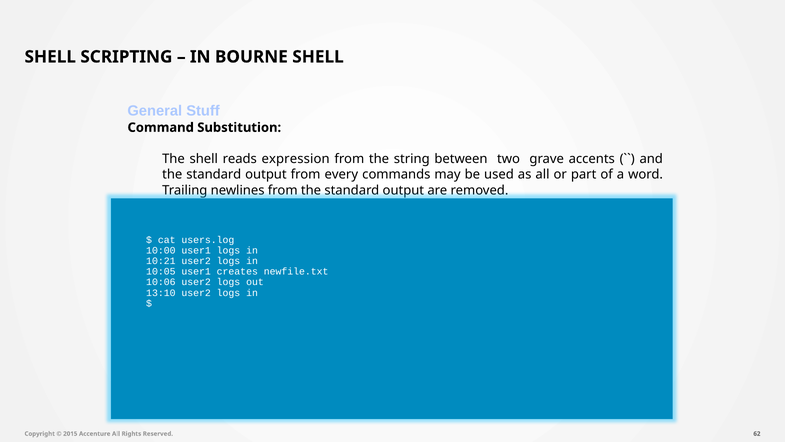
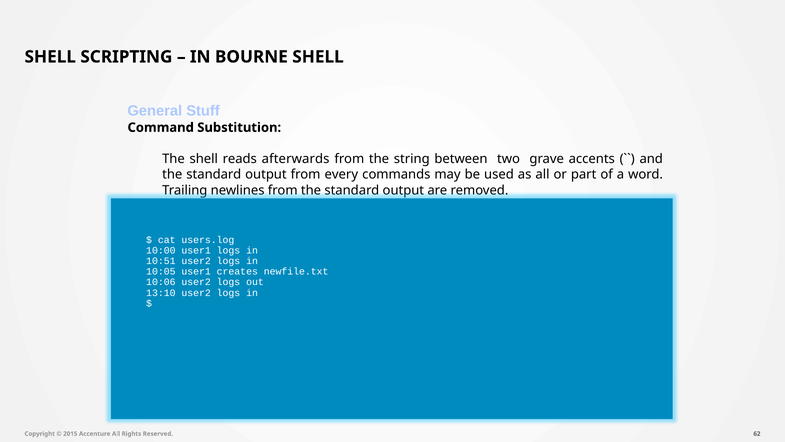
expression: expression -> afterwards (296, 159)
10:21: 10:21 -> 10:51 (161, 261)
